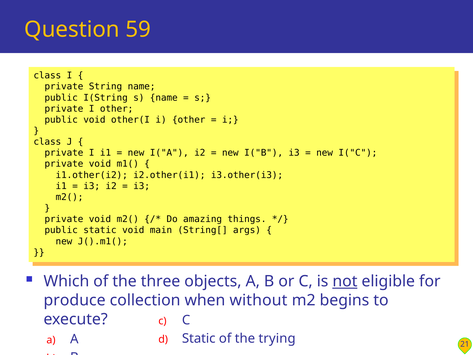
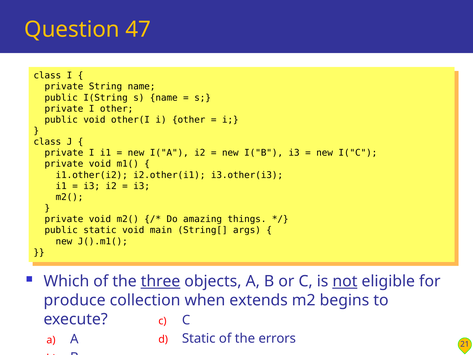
59: 59 -> 47 (138, 29)
three underline: none -> present (161, 281)
without: without -> extends (259, 300)
trying: trying -> errors (277, 338)
